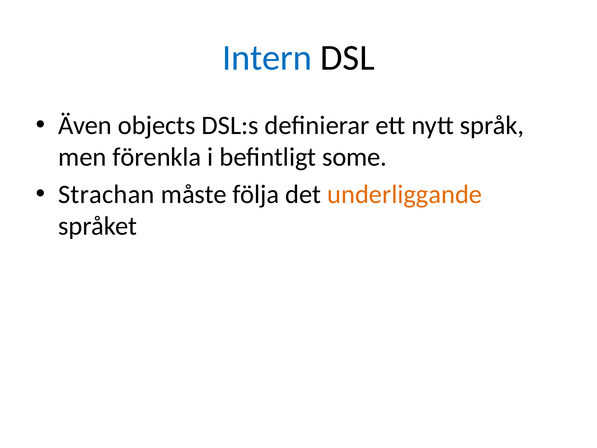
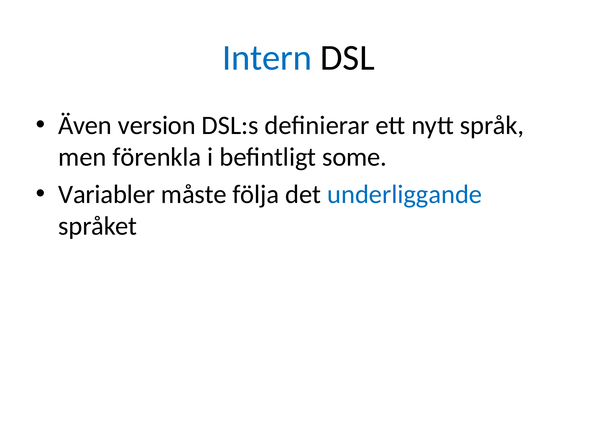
objects: objects -> version (157, 125)
Strachan: Strachan -> Variabler (107, 194)
underliggande colour: orange -> blue (405, 194)
